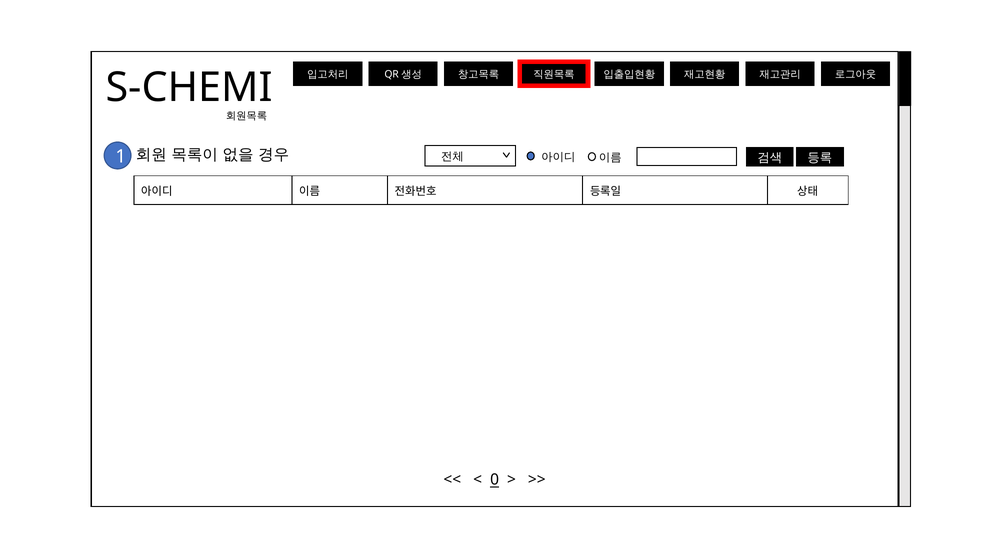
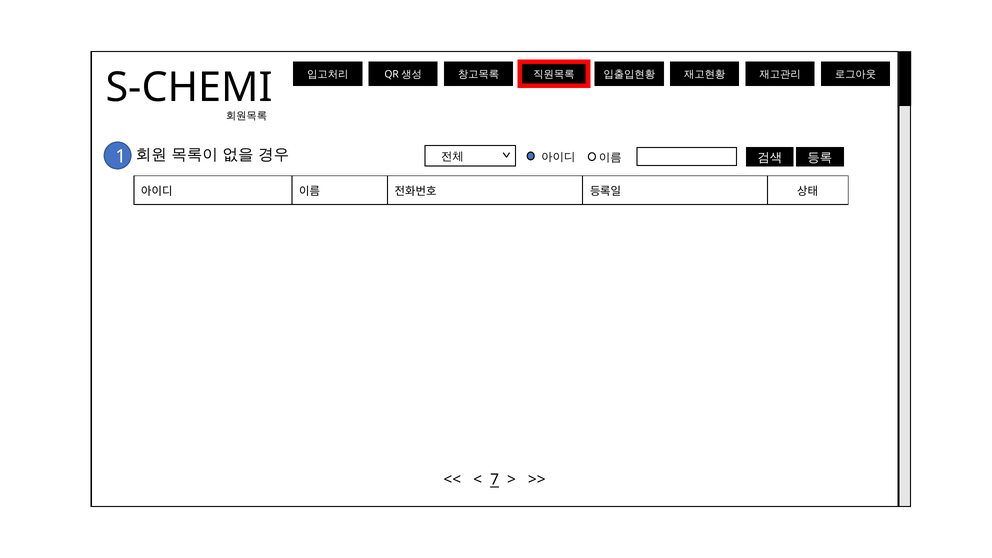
0: 0 -> 7 (495, 480)
